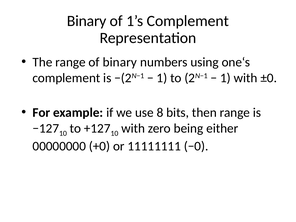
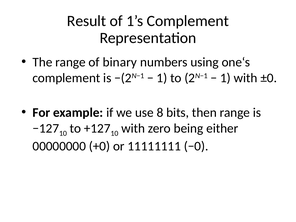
Binary: Binary -> Result (87, 21)
